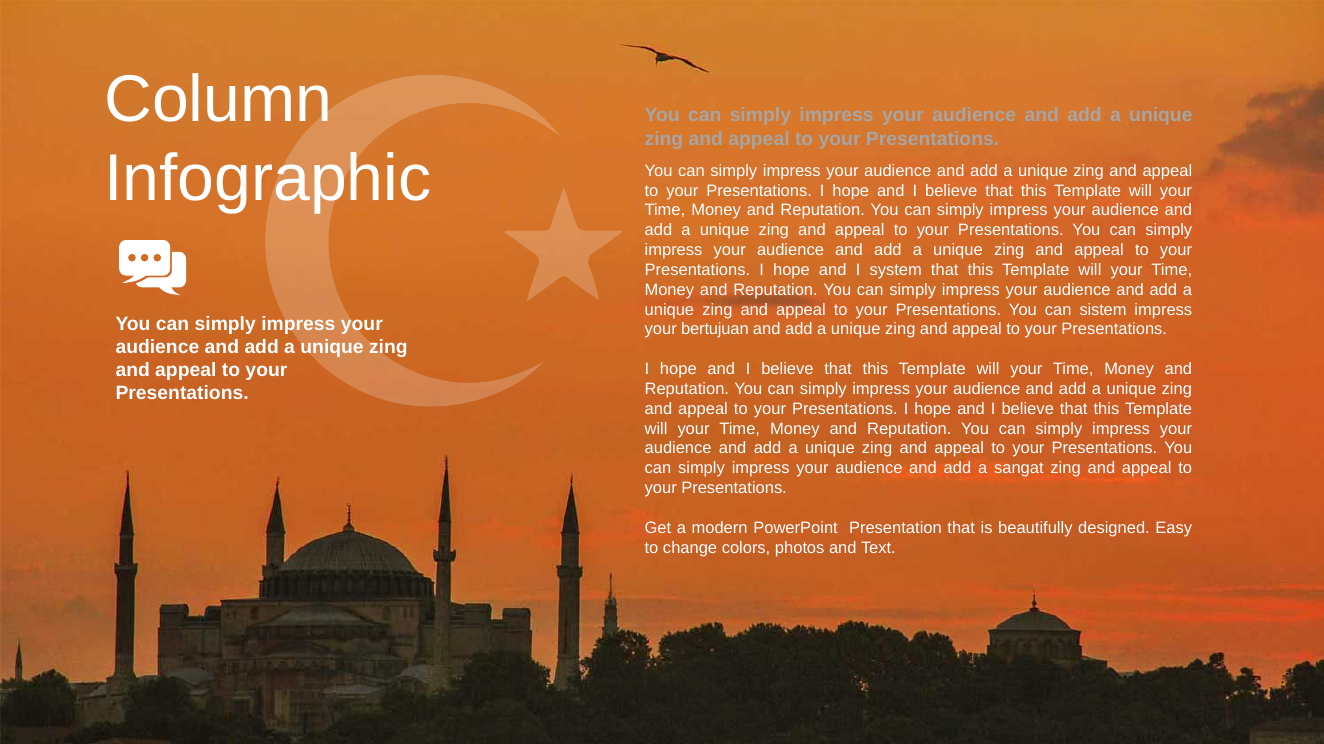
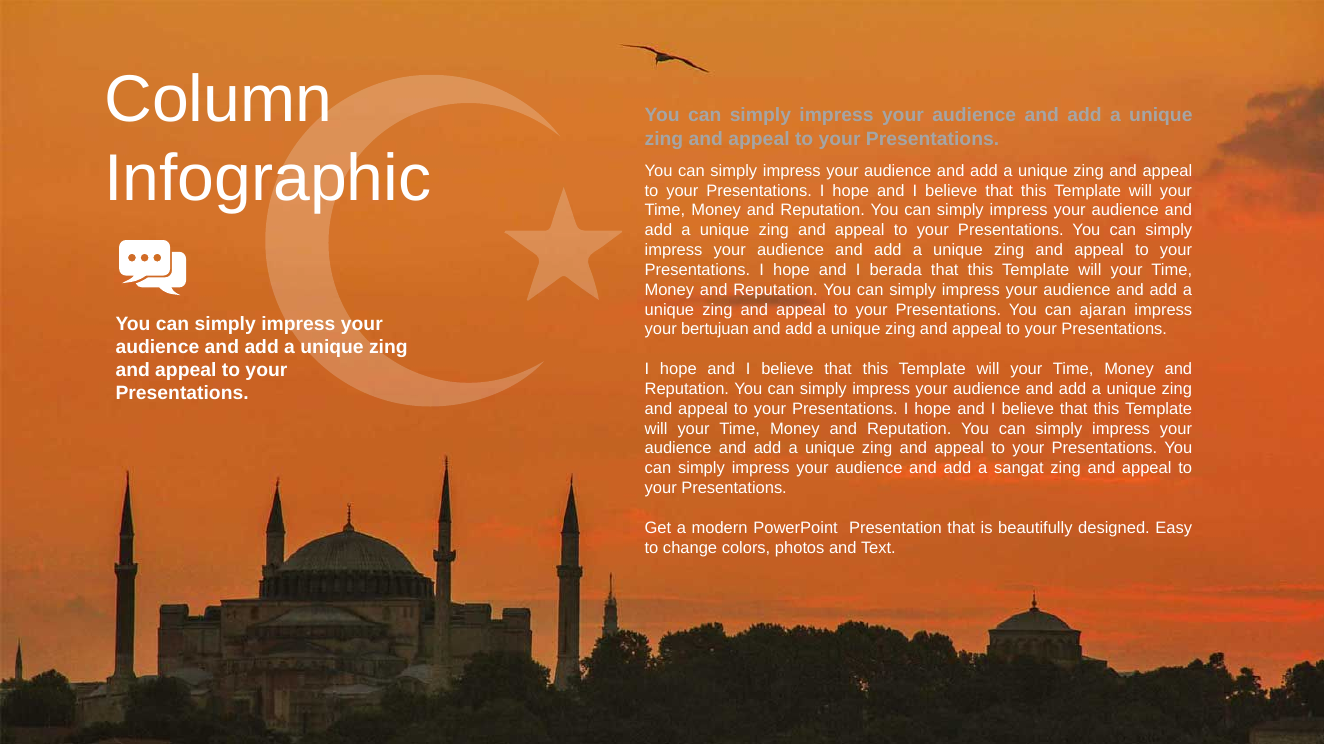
system: system -> berada (896, 270)
sistem: sistem -> ajaran (1103, 310)
